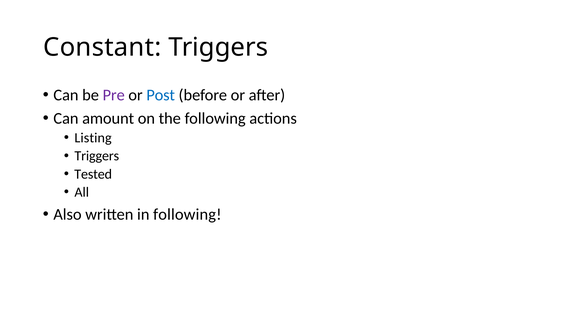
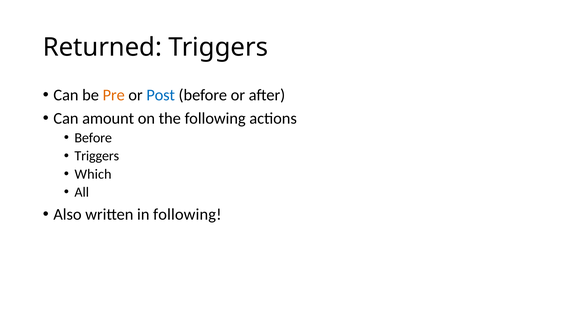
Constant: Constant -> Returned (102, 47)
Pre colour: purple -> orange (114, 95)
Listing: Listing -> Before (93, 138)
Tested: Tested -> Which (93, 174)
